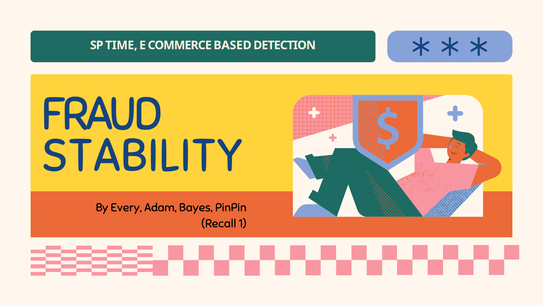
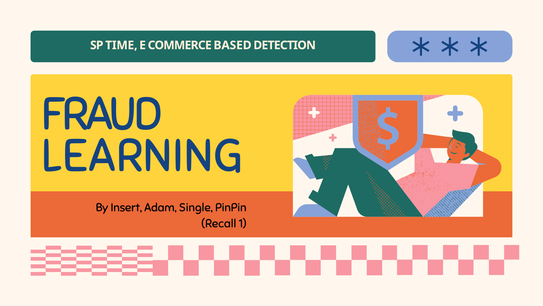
STABILITY: STABILITY -> LEARNING (142, 156)
Every: Every -> Insert (126, 207)
Bayes: Bayes -> Single (196, 207)
